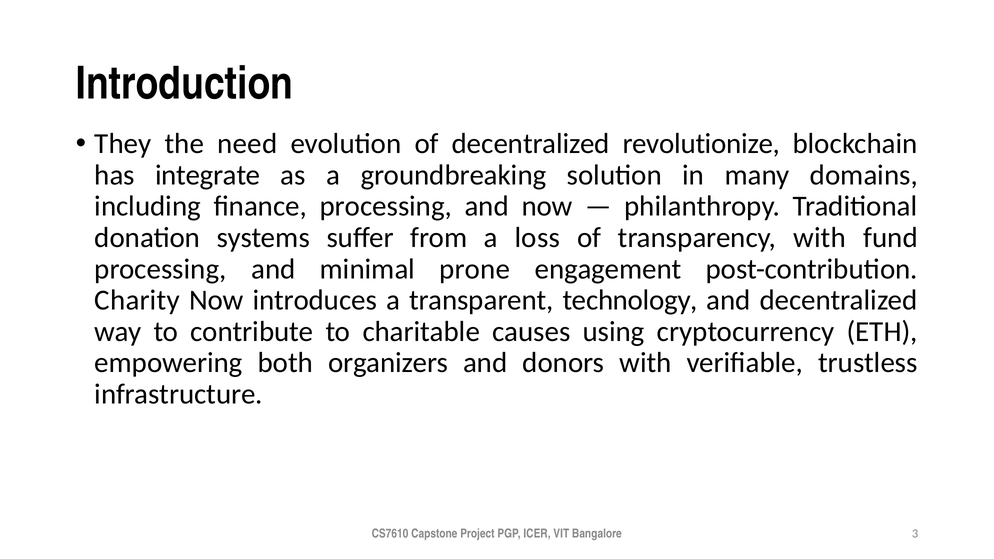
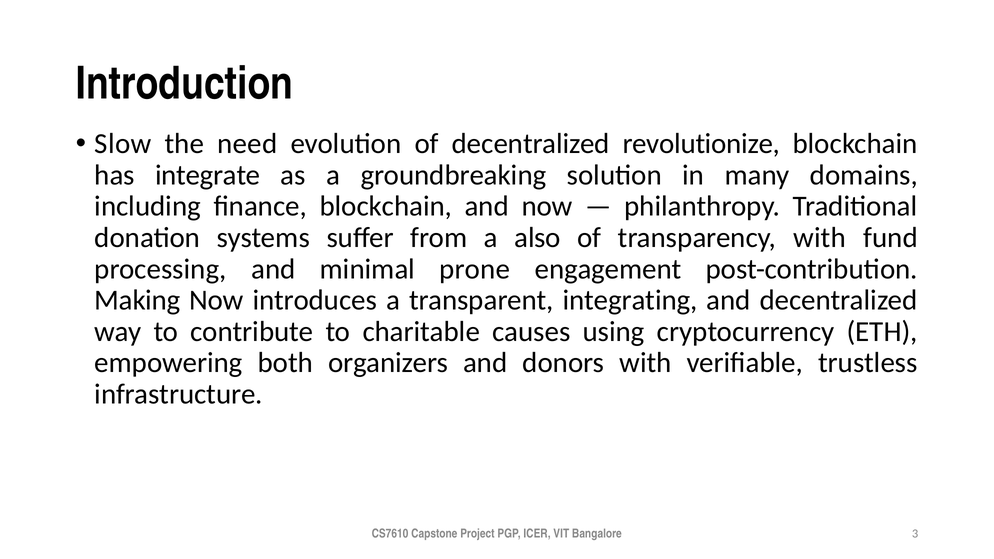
They: They -> Slow (123, 144)
finance processing: processing -> blockchain (386, 206)
loss: loss -> also (538, 238)
Charity: Charity -> Making (137, 300)
technology: technology -> integrating (630, 300)
